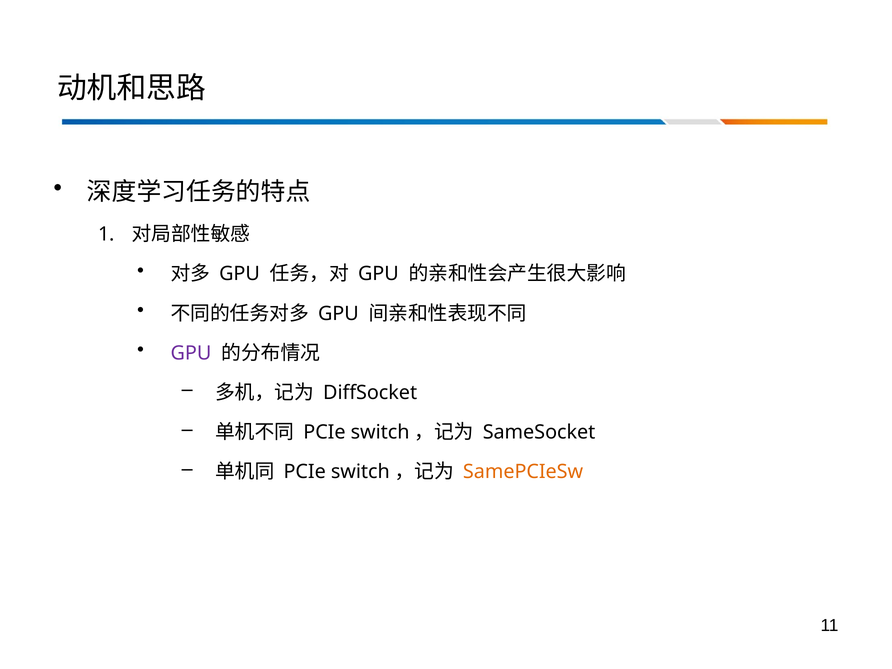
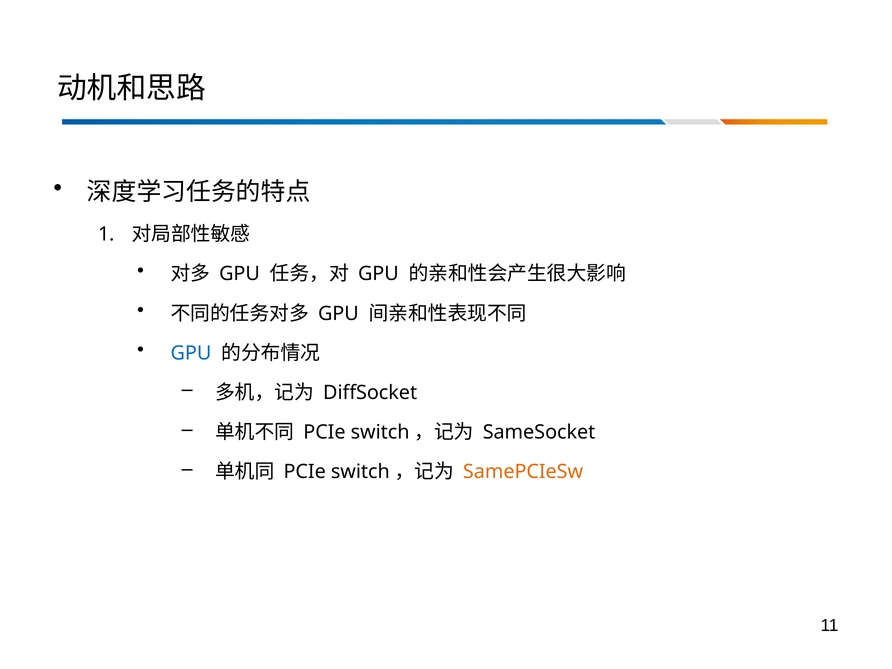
GPU colour: purple -> blue (191, 353)
